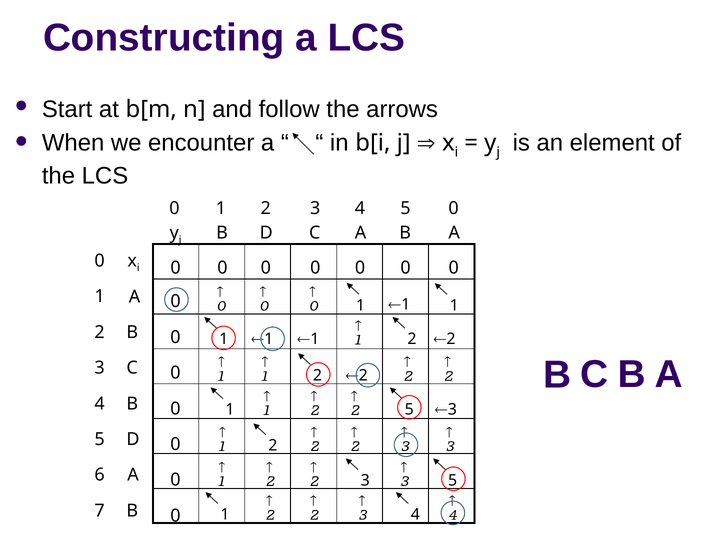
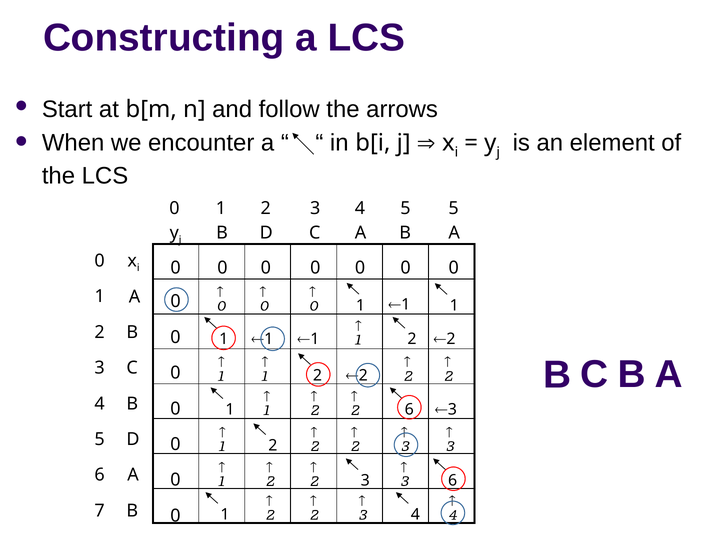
0 1 2 0: 0 -> 5 (454, 208)
2 5: 5 -> 6 (409, 409)
3 5: 5 -> 6 (453, 480)
